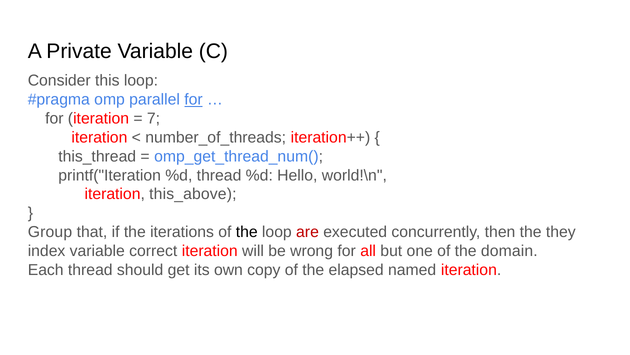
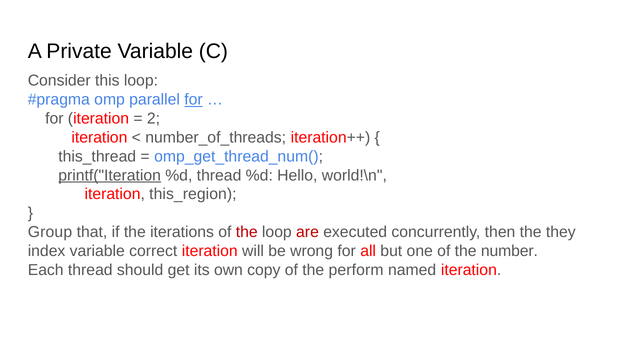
7: 7 -> 2 (154, 118)
printf("Iteration underline: none -> present (110, 175)
this_above: this_above -> this_region (193, 194)
the colour: black -> red (247, 232)
domain: domain -> number (509, 251)
elapsed: elapsed -> perform (356, 269)
